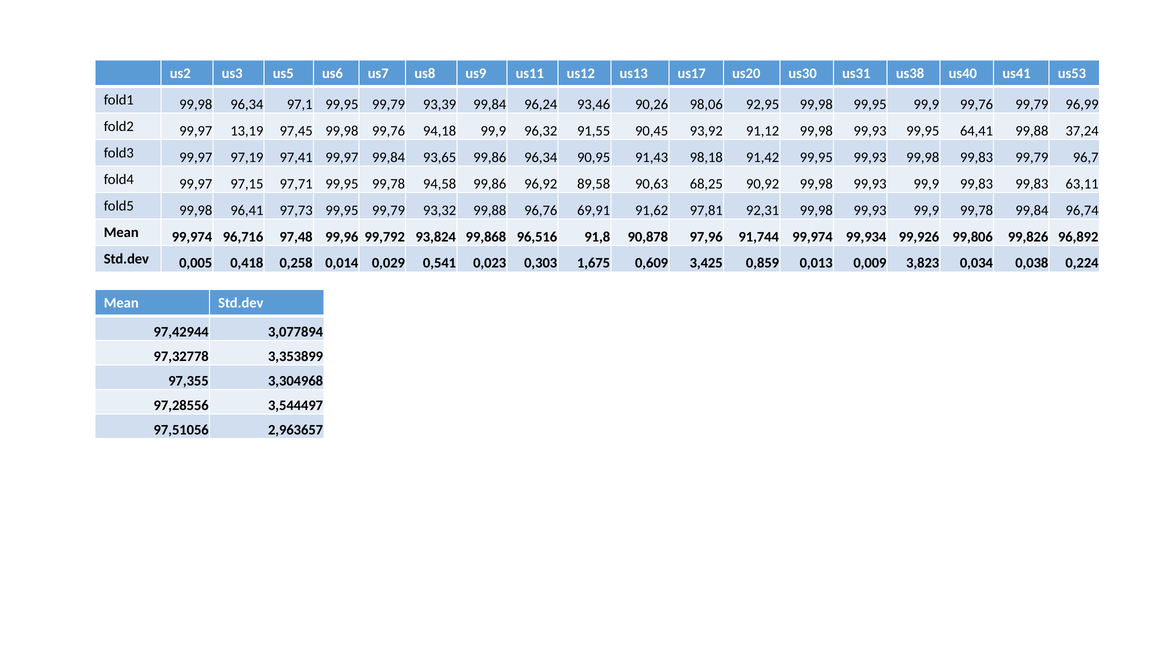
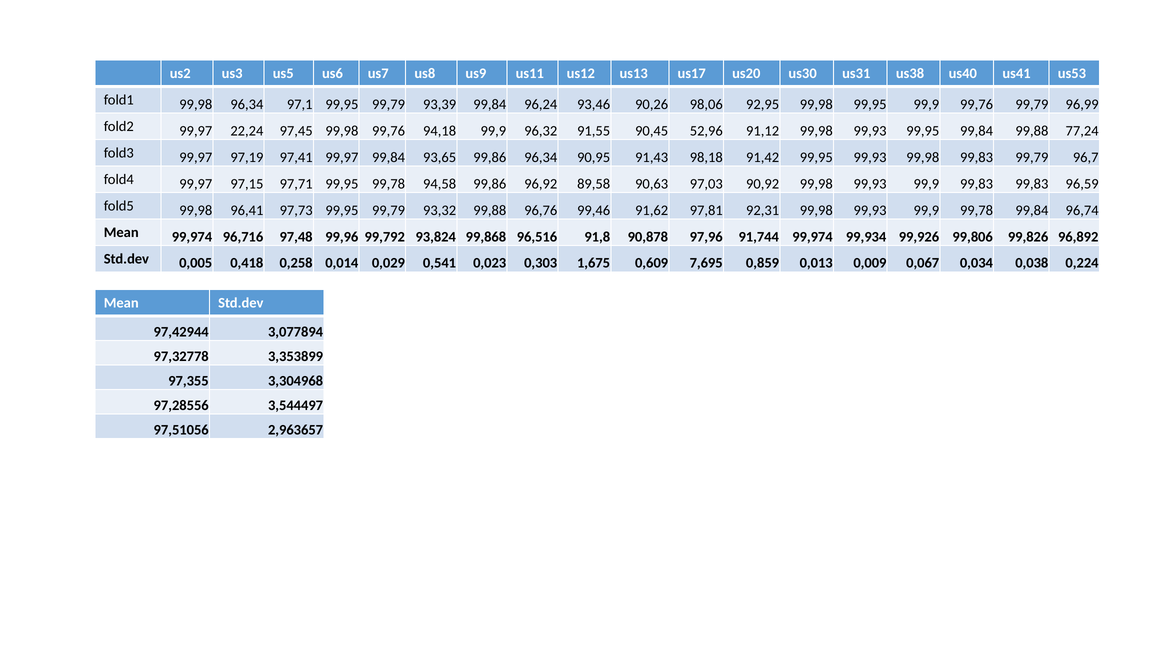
13,19: 13,19 -> 22,24 (247, 131)
93,92: 93,92 -> 52,96 (706, 131)
99,95 64,41: 64,41 -> 99,84 (977, 131)
37,24: 37,24 -> 77,24 (1082, 131)
68,25: 68,25 -> 97,03 (706, 184)
63,11: 63,11 -> 96,59 (1082, 184)
69,91: 69,91 -> 99,46 (594, 210)
3,425: 3,425 -> 7,695 (706, 263)
3,823: 3,823 -> 0,067 (923, 263)
